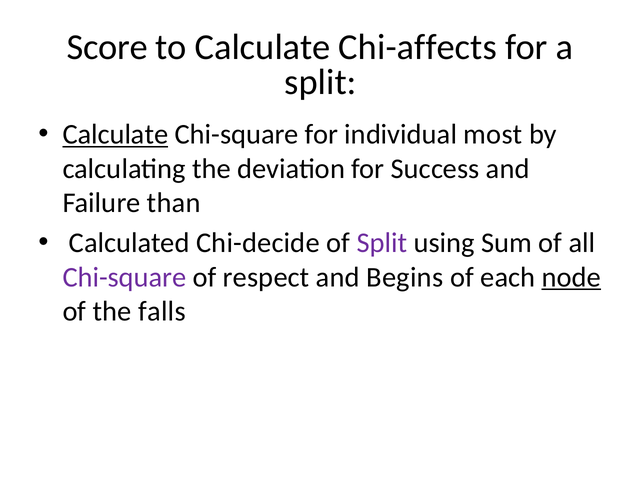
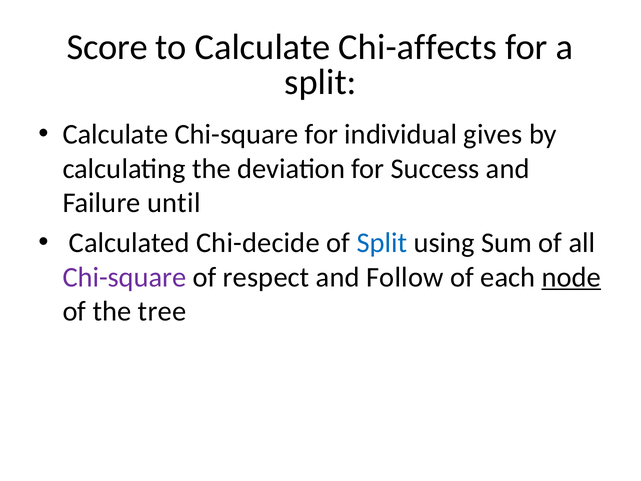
Calculate underline: present -> none (115, 134)
most: most -> gives (493, 134)
than: than -> until (174, 203)
Split colour: purple -> blue (382, 243)
Begins: Begins -> Follow (405, 277)
falls: falls -> tree (162, 311)
